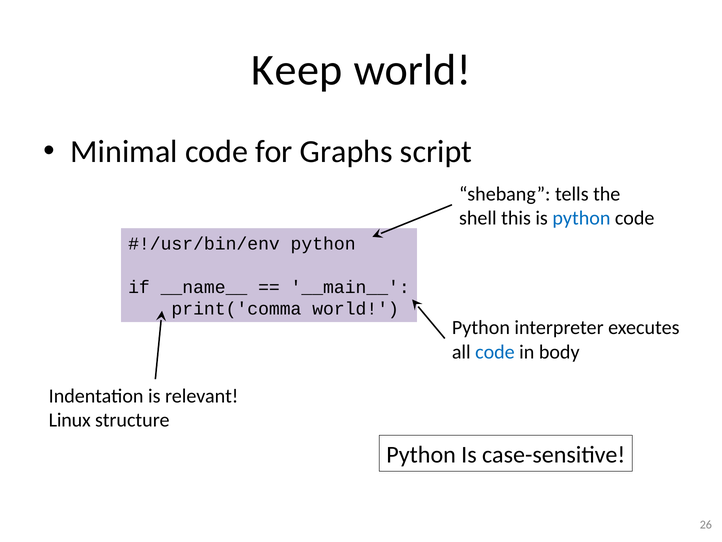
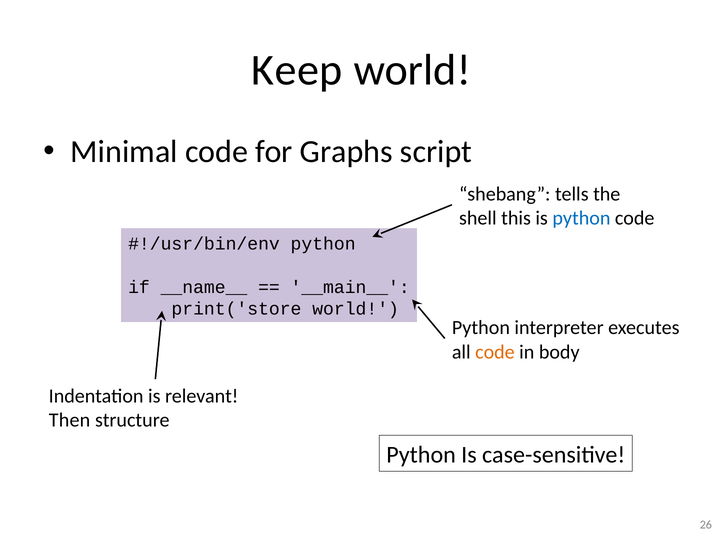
print('comma: print('comma -> print('store (236, 309)
code colour: blue -> orange (495, 352)
Linux: Linux -> Then (70, 420)
